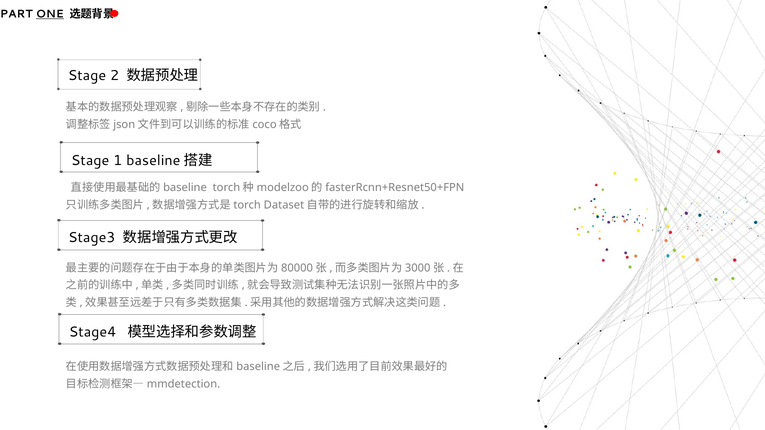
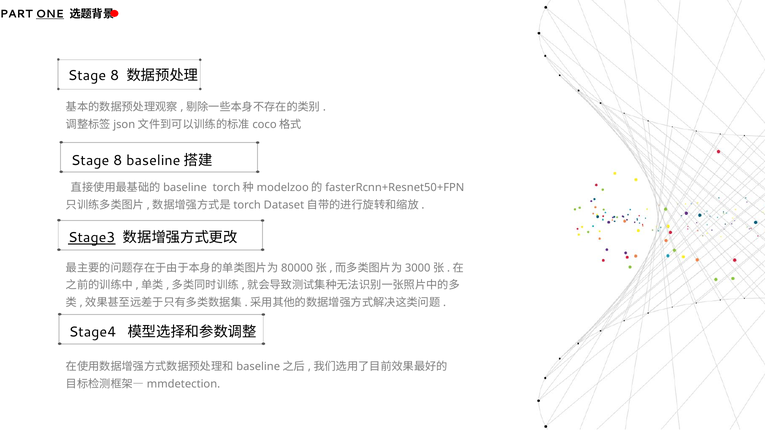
2: 2 -> 8 (115, 75)
1: 1 -> 8 (118, 161)
Stage3 underline: none -> present (92, 238)
